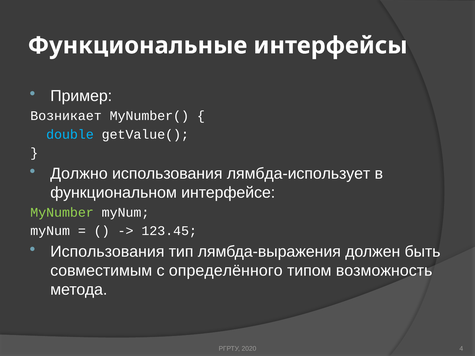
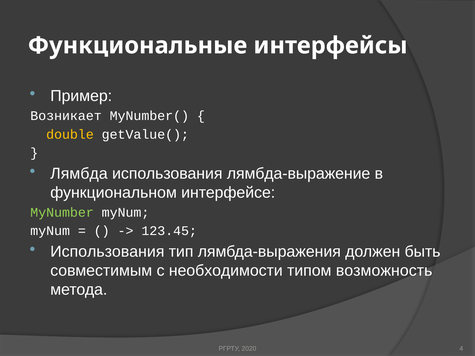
double colour: light blue -> yellow (70, 134)
Должно: Должно -> Лямбда (79, 174)
лямбда-использует: лямбда-использует -> лямбда-выражение (299, 174)
определённого: определённого -> необходимости (226, 271)
